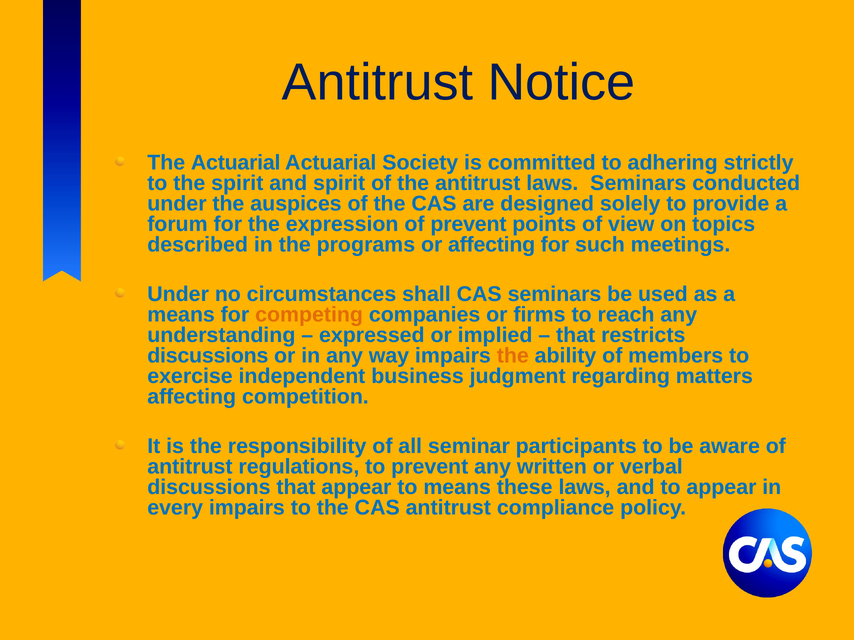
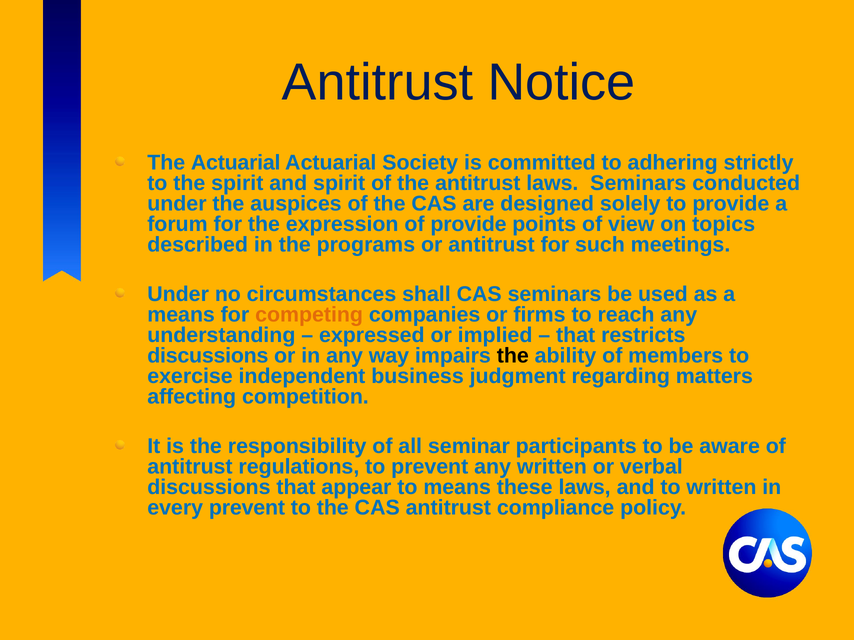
of prevent: prevent -> provide (468, 225)
or affecting: affecting -> antitrust (491, 245)
the colour: orange -> black (513, 356)
to appear: appear -> written (721, 488)
every impairs: impairs -> prevent (247, 508)
